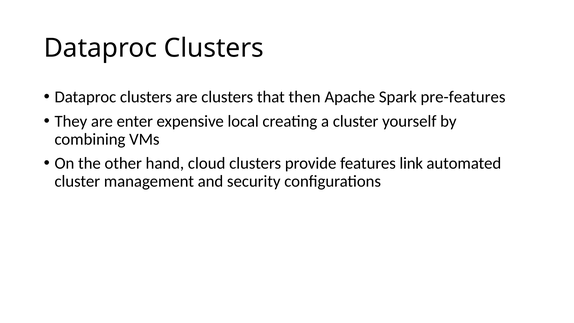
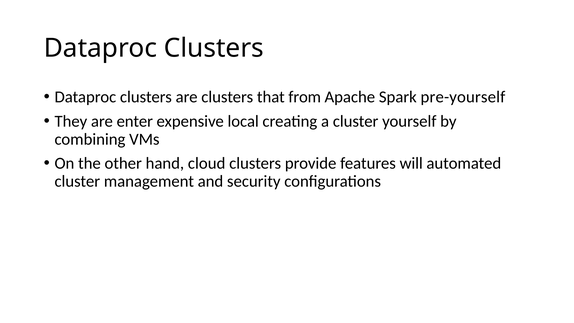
then: then -> from (305, 97)
pre-features: pre-features -> pre-yourself (463, 97)
link: link -> will (411, 163)
